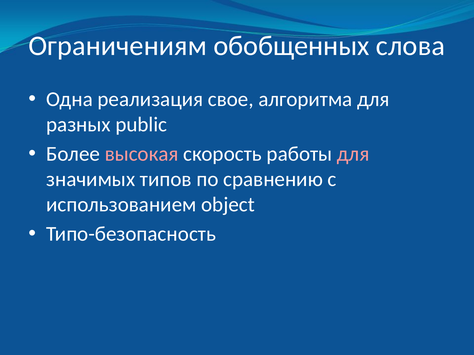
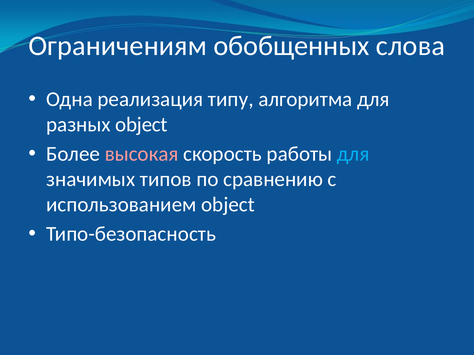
свое: свое -> типу (231, 99)
разных public: public -> object (141, 125)
для colour: pink -> light blue (353, 154)
